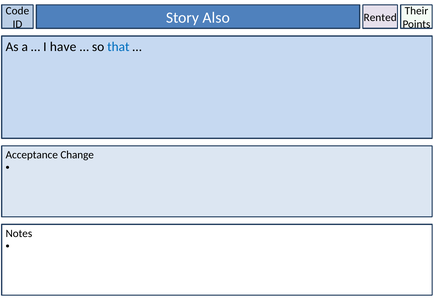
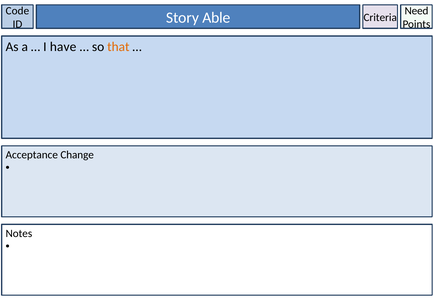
Their: Their -> Need (417, 11)
Rented: Rented -> Criteria (380, 17)
Also: Also -> Able (216, 18)
that colour: blue -> orange (118, 47)
